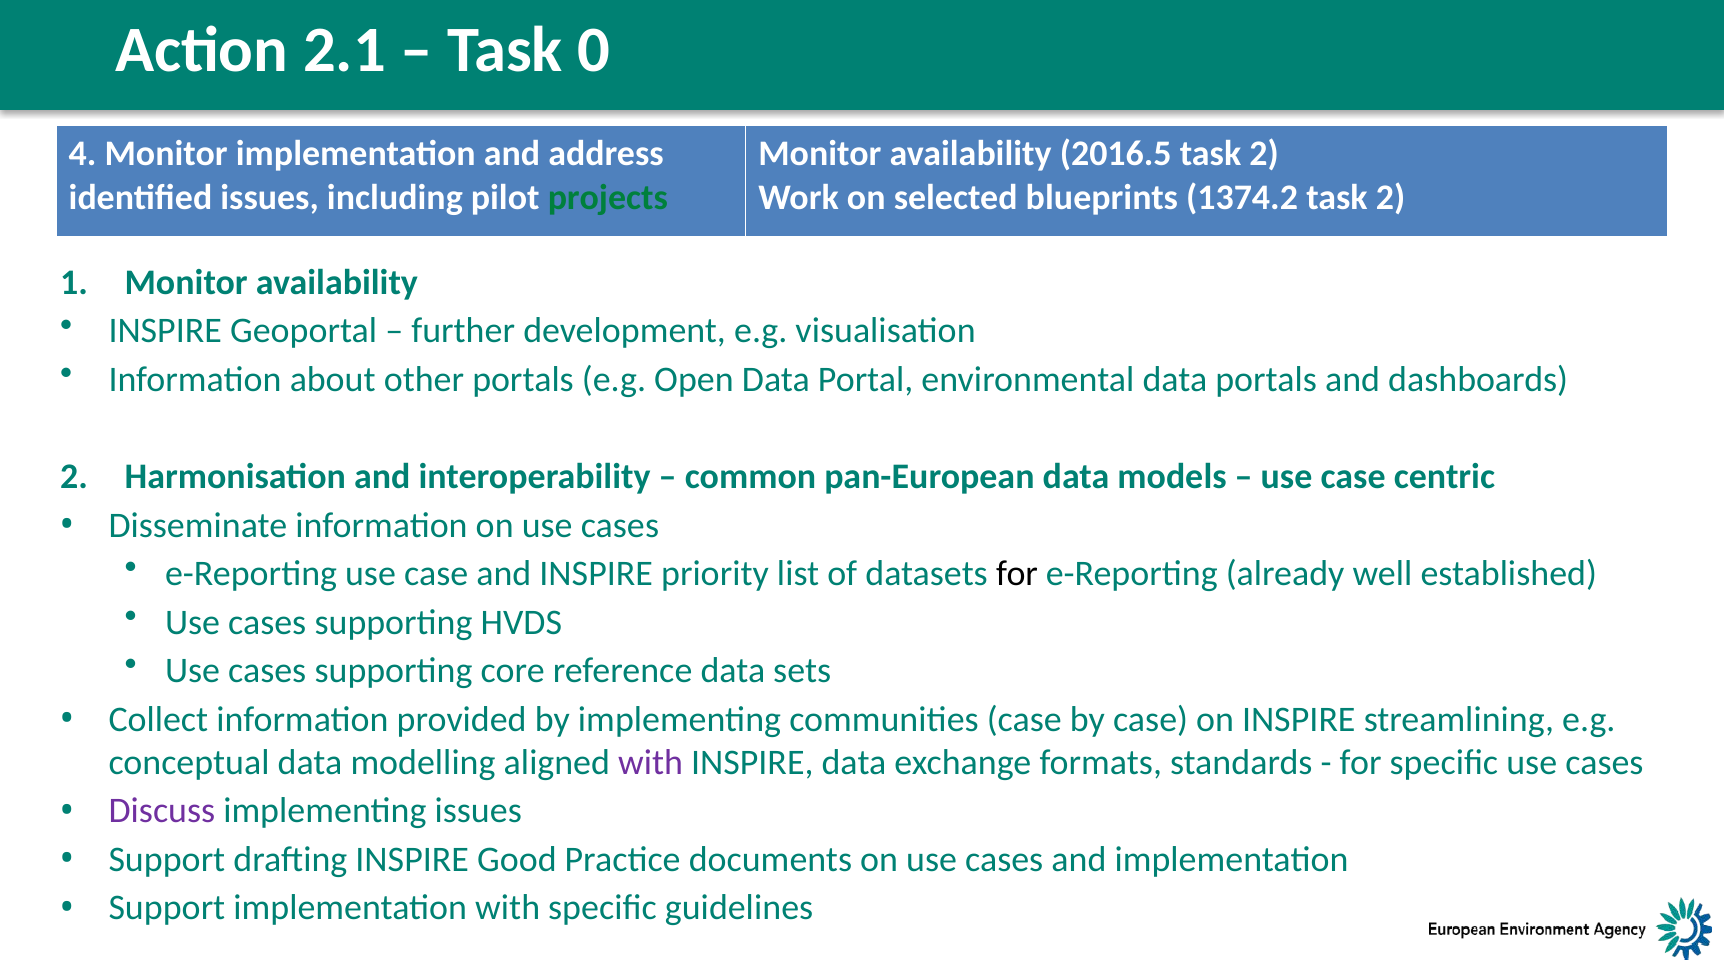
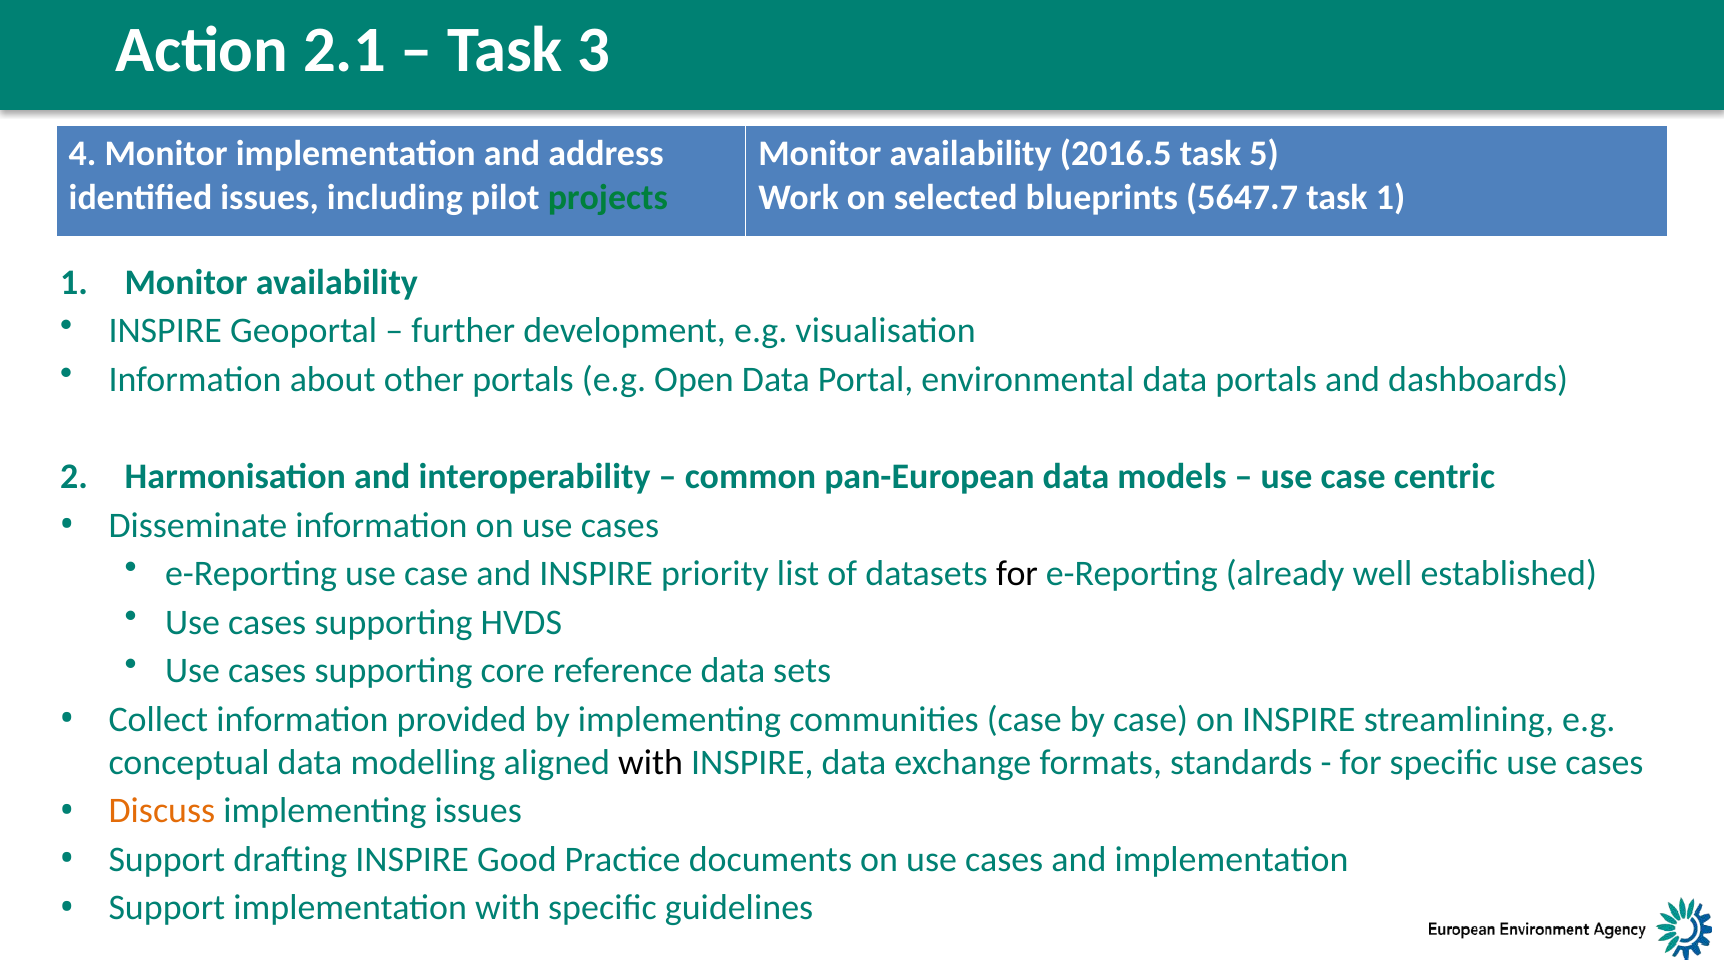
0: 0 -> 3 (594, 50)
2016.5 task 2: 2 -> 5 (1264, 154)
1374.2: 1374.2 -> 5647.7 (1242, 198)
2: 2 -> 1 (1390, 198)
with colour: purple -> black (651, 762)
Discuss colour: purple -> orange (162, 811)
